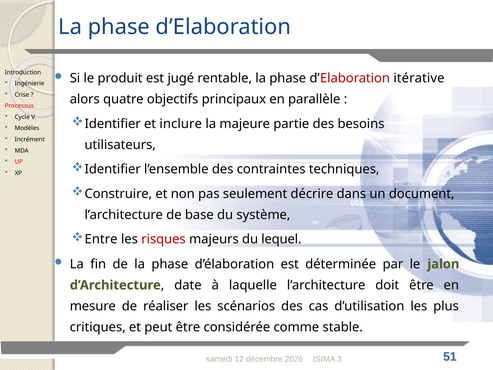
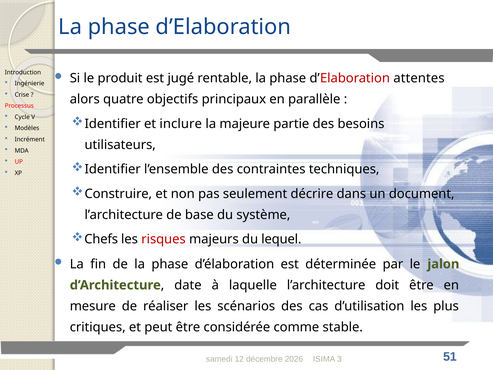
itérative: itérative -> attentes (419, 78)
Entre: Entre -> Chefs (101, 239)
